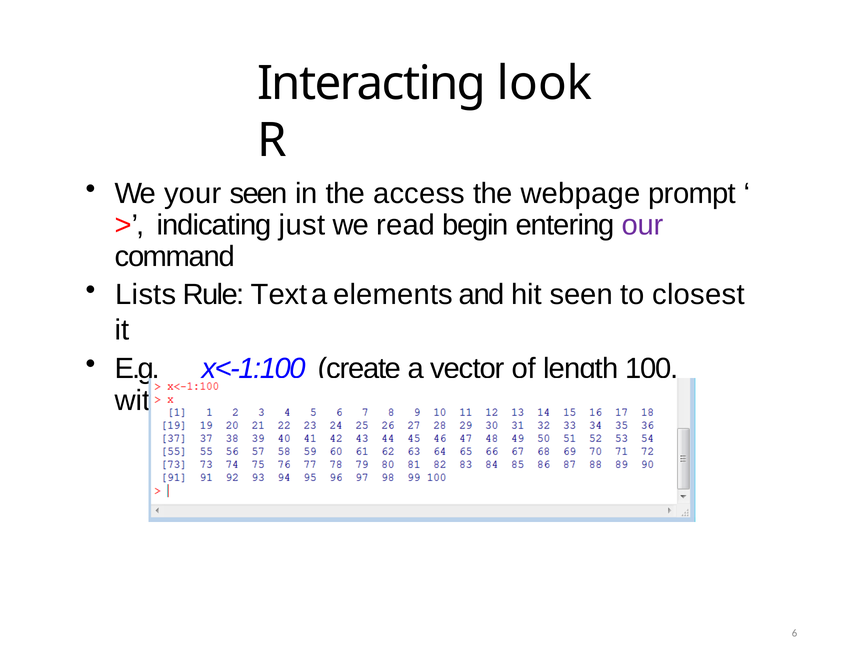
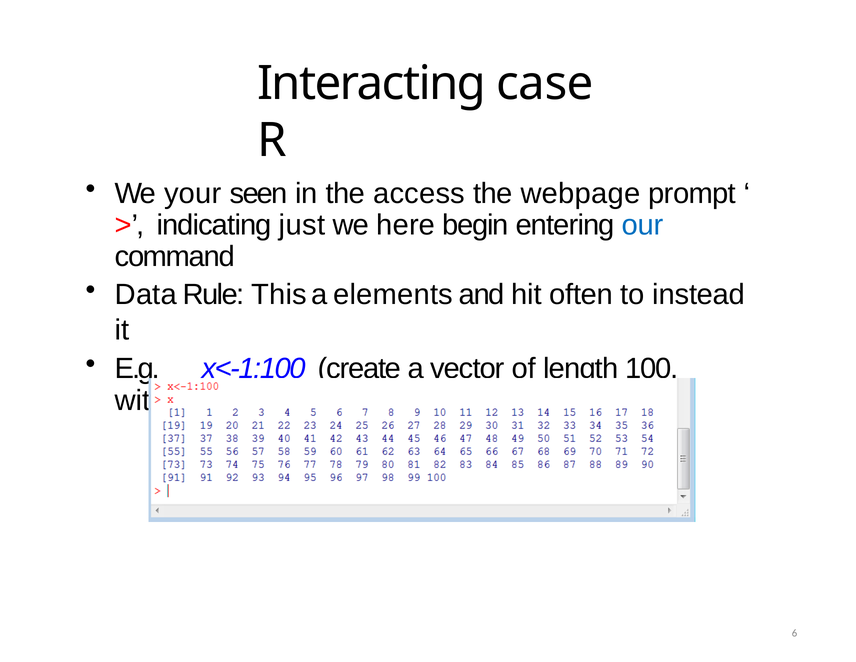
look: look -> case (545, 83)
read: read -> here (406, 225)
our colour: purple -> blue (642, 225)
Lists: Lists -> Data (146, 295)
Text: Text -> This (279, 295)
hit seen: seen -> often (581, 295)
closest: closest -> instead (699, 295)
